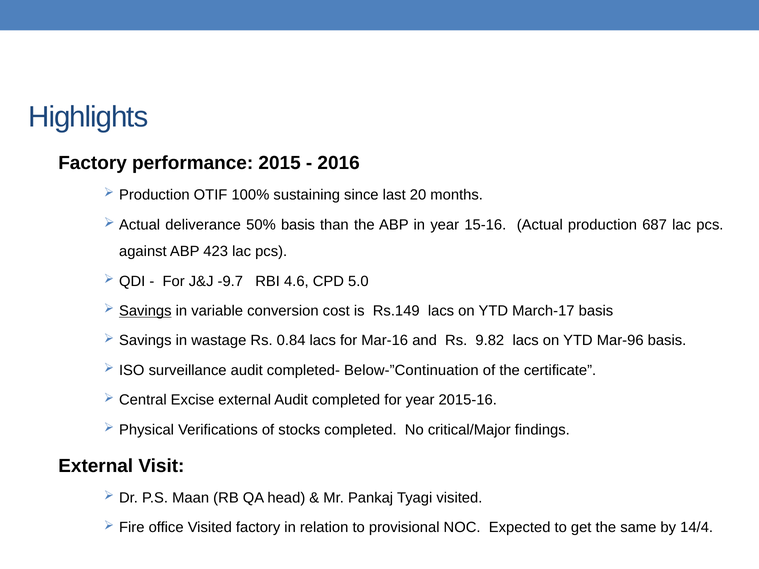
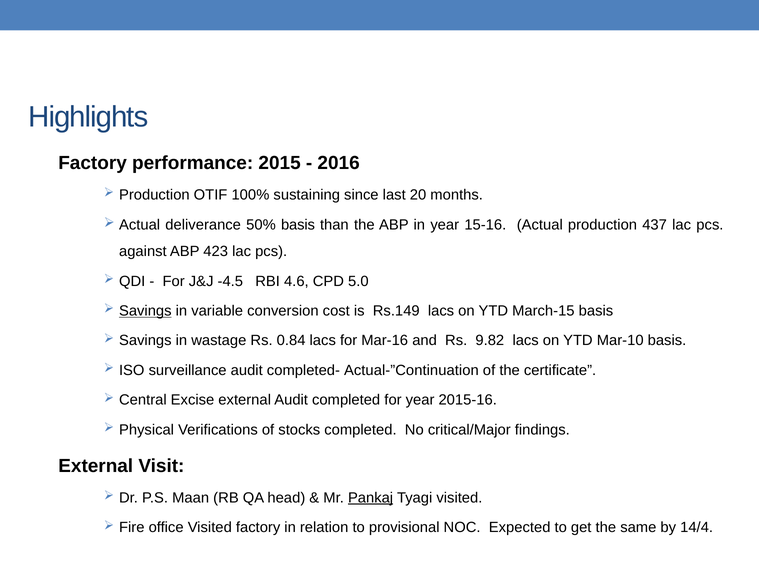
687: 687 -> 437 (655, 225)
-9.7: -9.7 -> -4.5 (230, 281)
March-17: March-17 -> March-15 (543, 311)
Mar-96: Mar-96 -> Mar-10 (620, 341)
Below-”Continuation: Below-”Continuation -> Actual-”Continuation (411, 370)
Pankaj underline: none -> present (371, 498)
